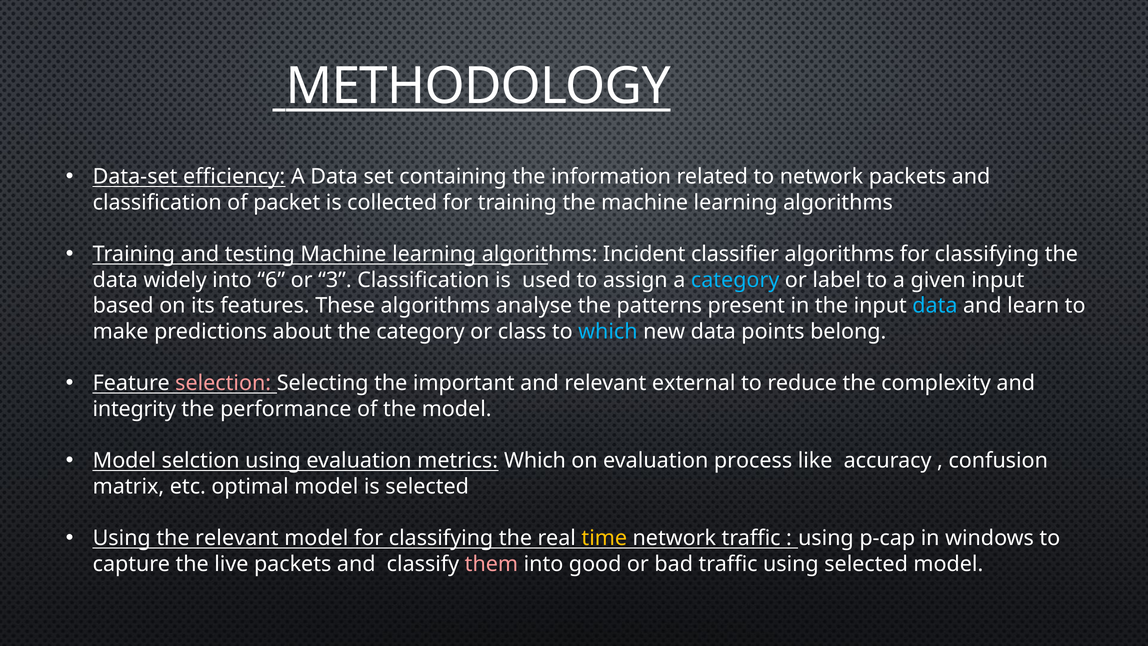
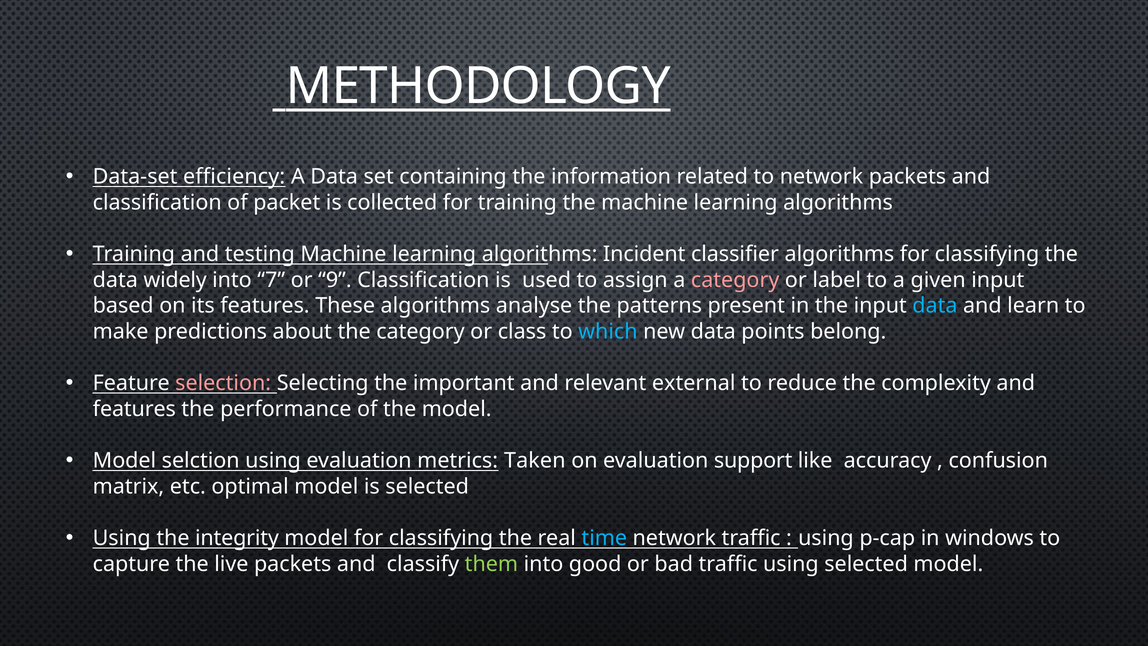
6: 6 -> 7 (271, 280)
3: 3 -> 9 (335, 280)
category colour: light blue -> pink (735, 280)
integrity: integrity -> features (134, 409)
metrics Which: Which -> Taken (535, 461)
process: process -> support (753, 461)
the relevant: relevant -> integrity (237, 538)
time colour: yellow -> light blue (604, 538)
them colour: pink -> light green (491, 564)
